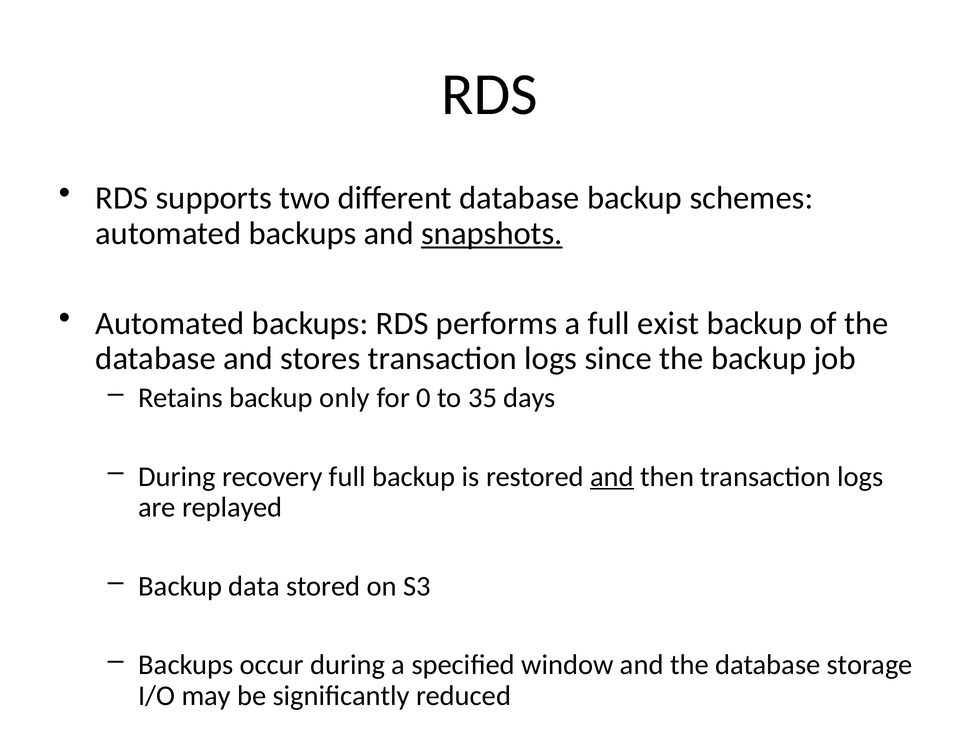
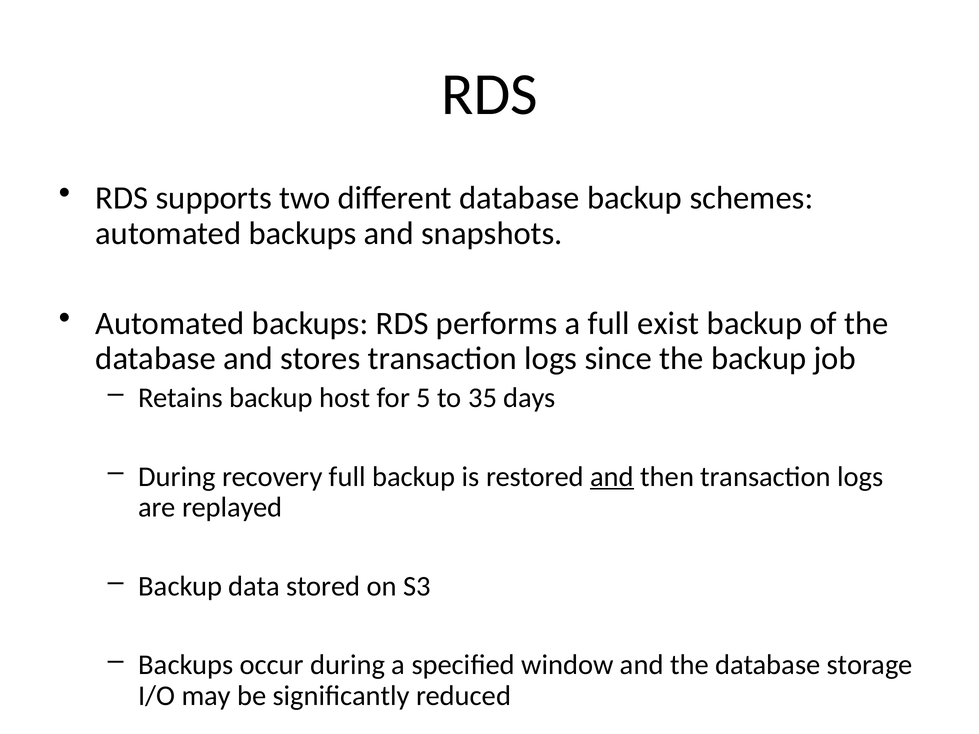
snapshots underline: present -> none (492, 233)
only: only -> host (345, 398)
0: 0 -> 5 (424, 398)
